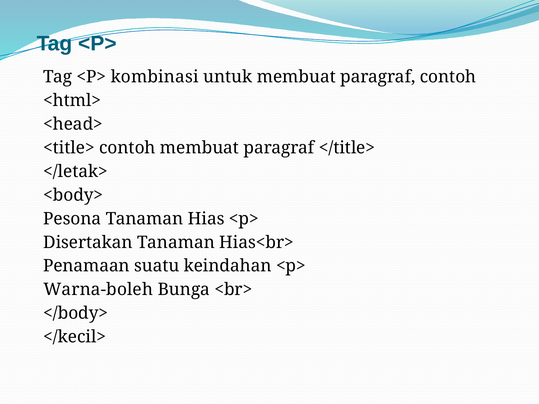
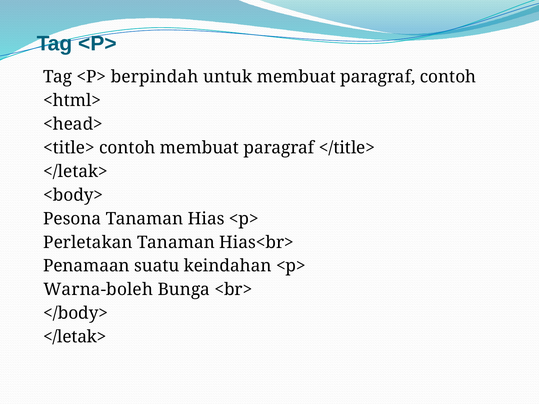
kombinasi: kombinasi -> berpindah (155, 77)
Disertakan: Disertakan -> Perletakan (88, 243)
</kecil>: </kecil> -> </letak> (75, 337)
